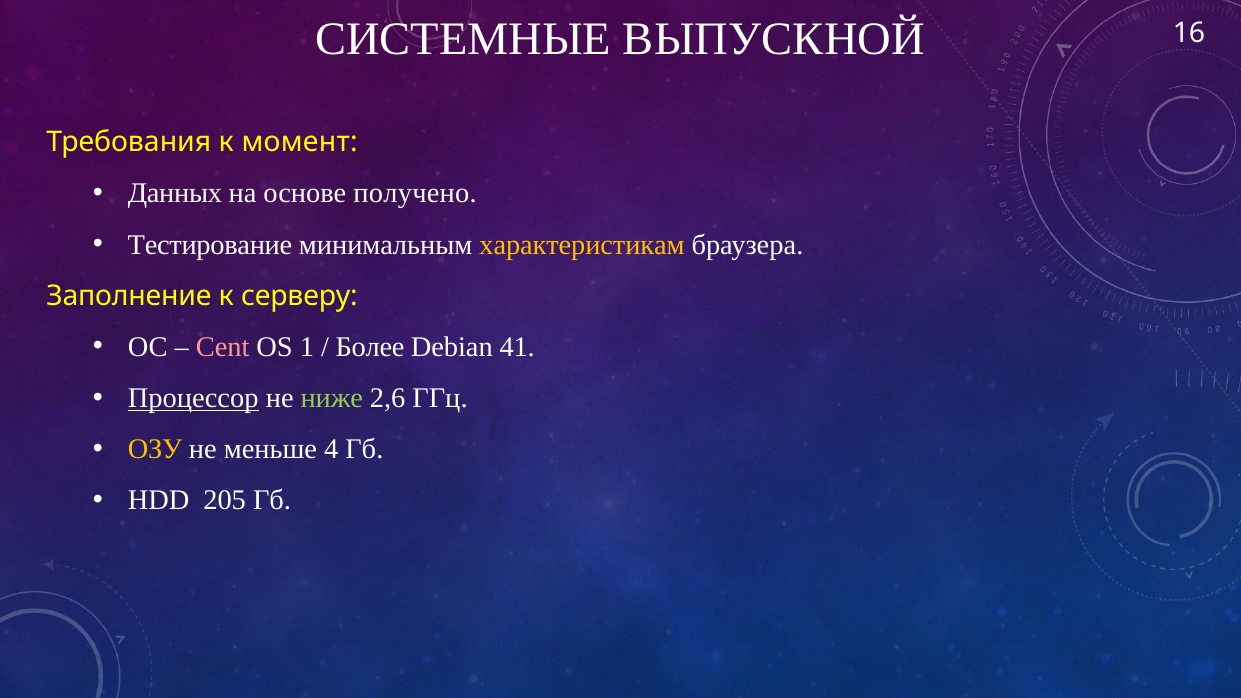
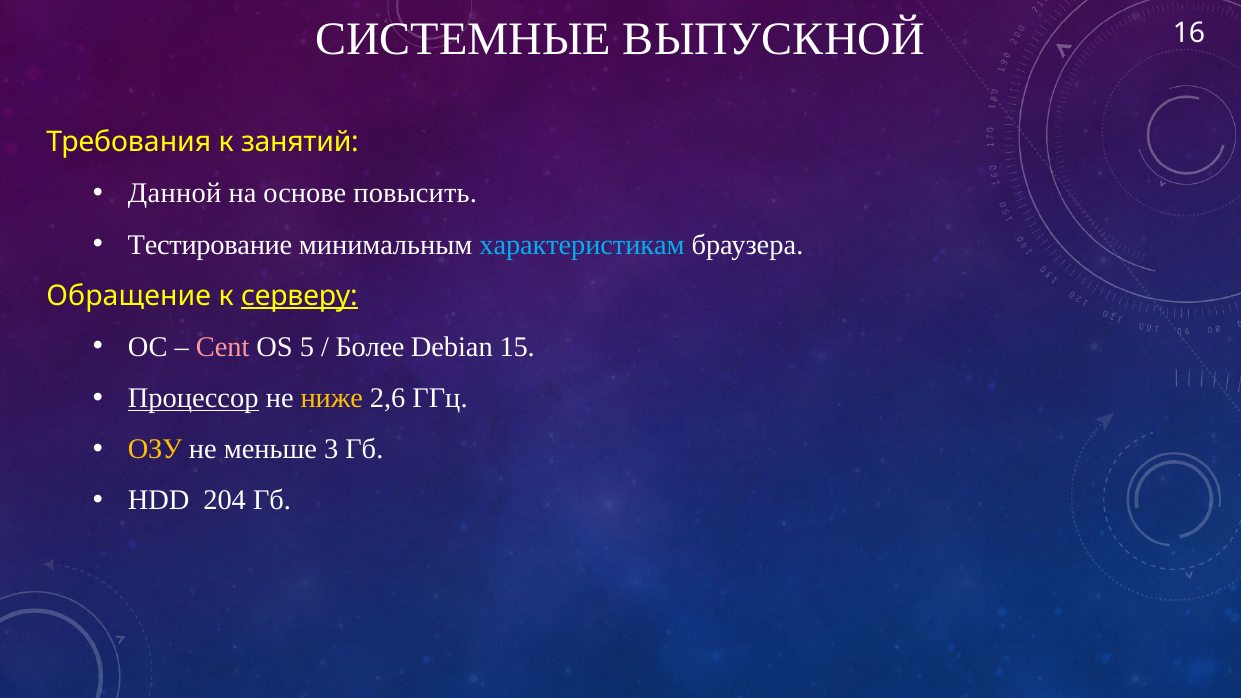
момент: момент -> занятий (300, 142)
Данных: Данных -> Данной (175, 194)
получено: получено -> повысить (415, 194)
характеристикам colour: yellow -> light blue (582, 245)
Заполнение: Заполнение -> Обращение (129, 296)
серверу underline: none -> present (299, 296)
1: 1 -> 5 (307, 347)
41: 41 -> 15 (517, 347)
ниже colour: light green -> yellow (332, 398)
4: 4 -> 3 (331, 449)
205: 205 -> 204 (225, 501)
